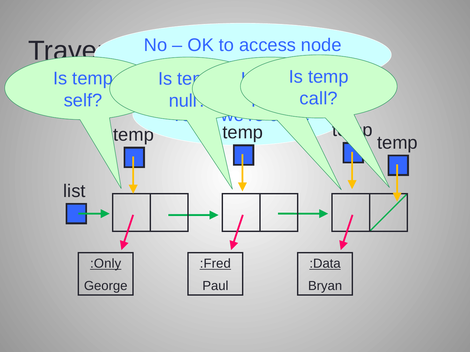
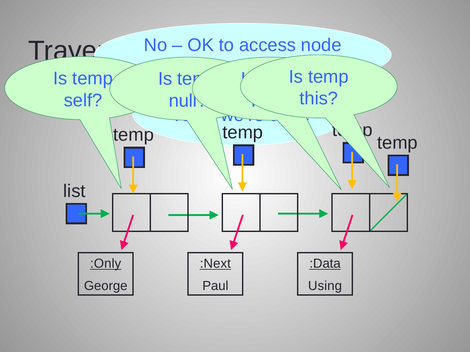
call: call -> this (319, 99)
:Fred: :Fred -> :Next (215, 264)
Bryan: Bryan -> Using (325, 286)
